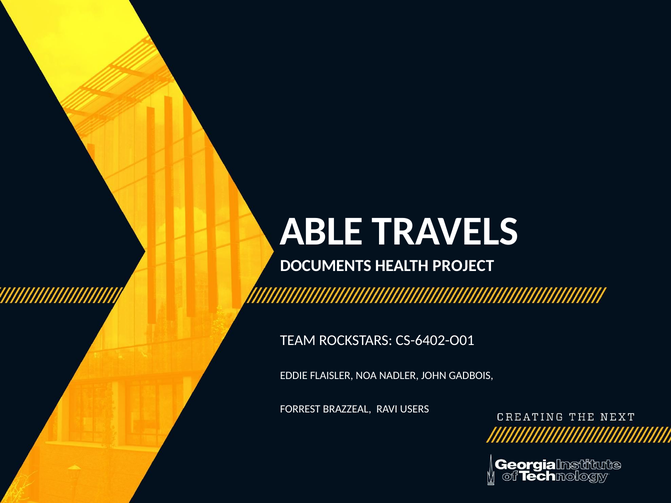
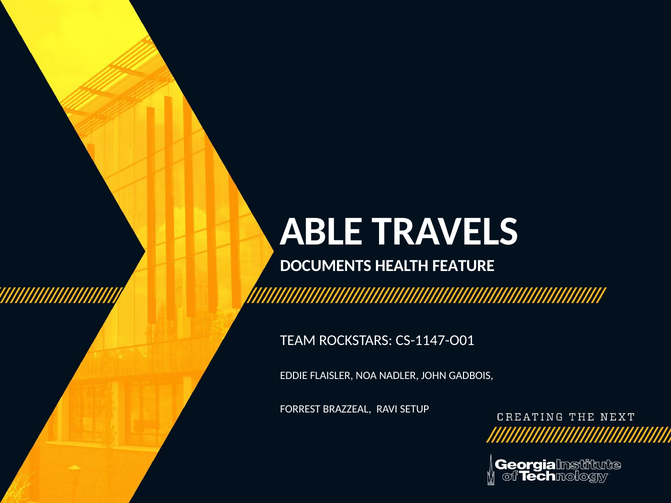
PROJECT: PROJECT -> FEATURE (463, 266)
CS-6402-O01: CS-6402-O01 -> CS-1147-O01 (435, 340)
USERS: USERS -> SETUP (415, 409)
